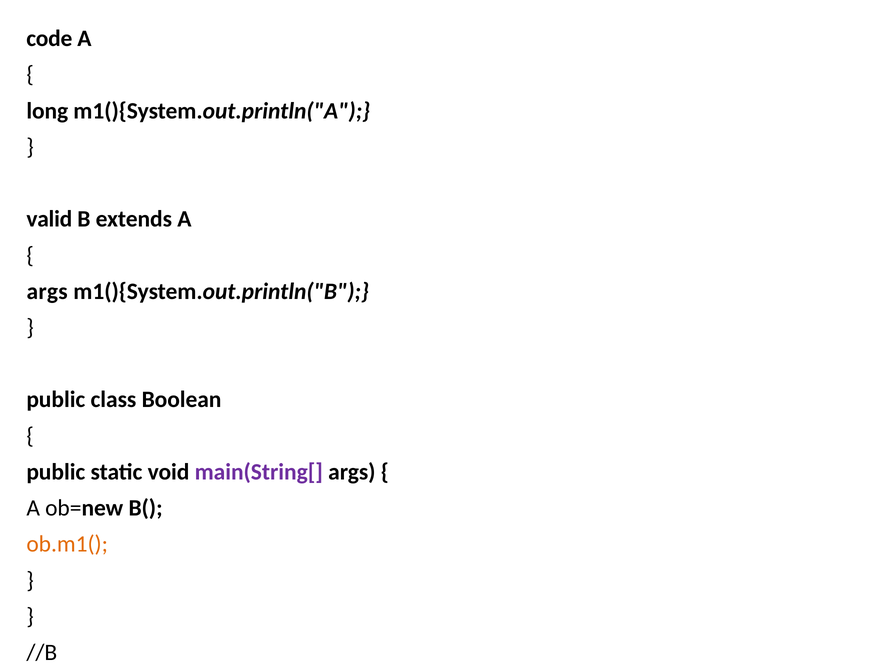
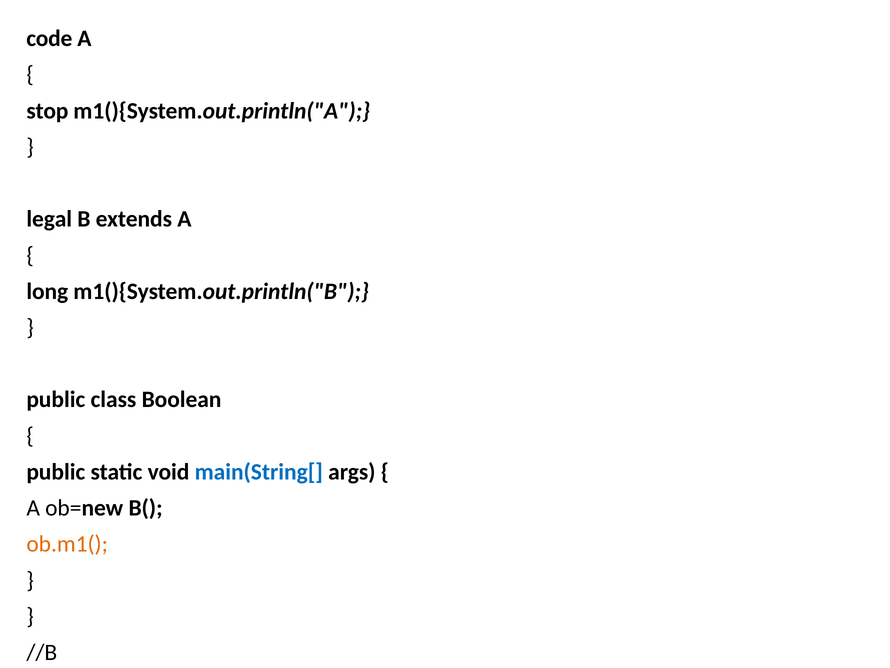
long: long -> stop (47, 111)
valid: valid -> legal (49, 219)
args: args -> long (47, 291)
main(String[ colour: purple -> blue (259, 472)
